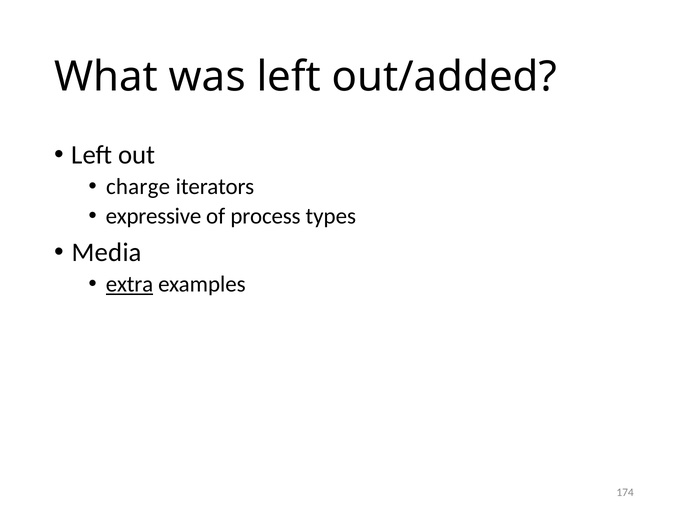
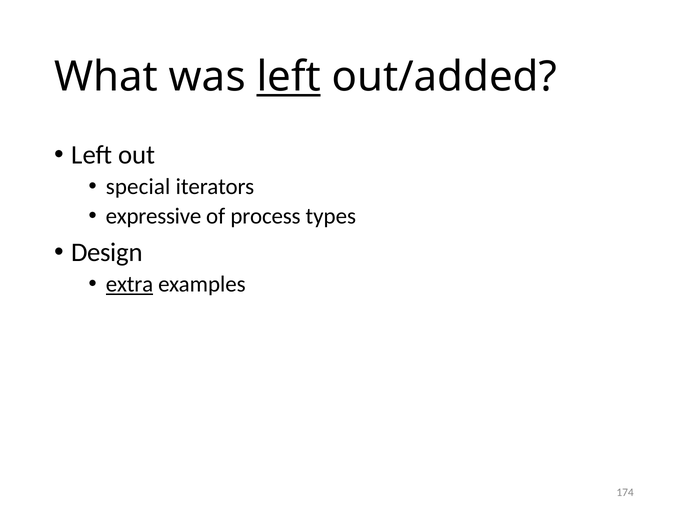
left underline: none -> present (289, 77)
charge: charge -> special (138, 187)
Media: Media -> Design (107, 253)
